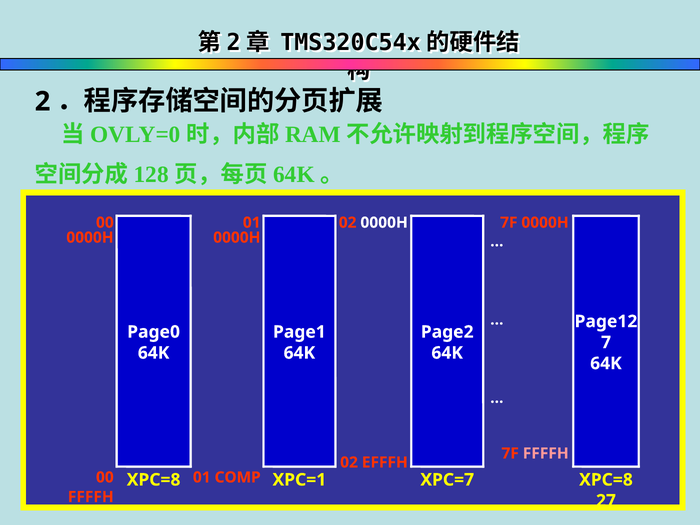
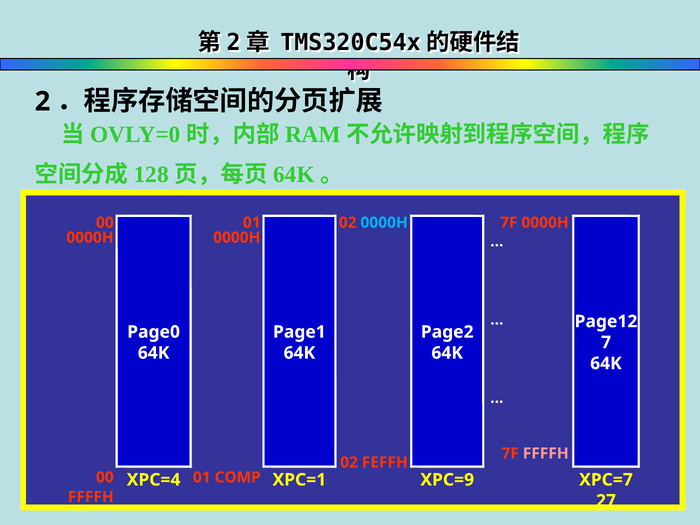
0000H colour: white -> light blue (384, 223)
EFFFH: EFFFH -> FEFFH (385, 462)
XPC=8: XPC=8 -> XPC=4 (154, 480)
XPC=7: XPC=7 -> XPC=9 (447, 480)
XPC=8: XPC=8 -> XPC=7 (606, 480)
